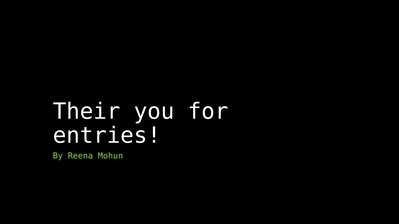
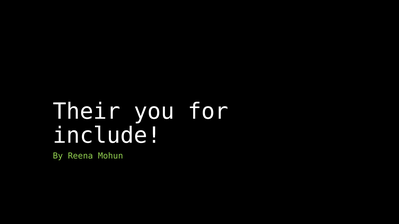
entries: entries -> include (107, 136)
